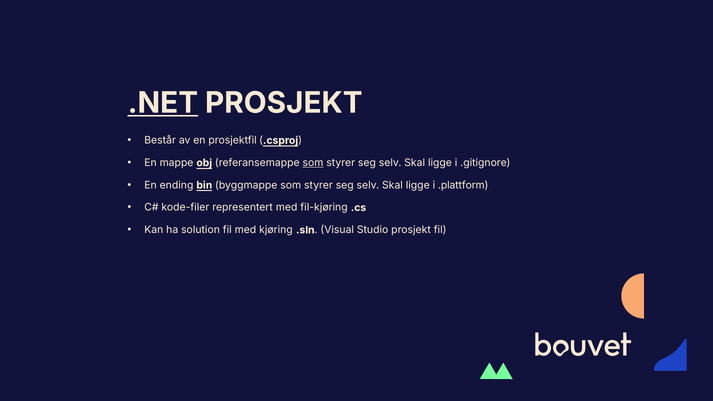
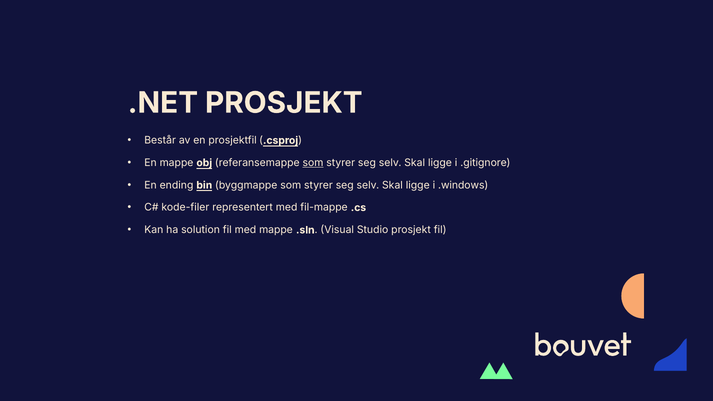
.NET underline: present -> none (163, 103)
.plattform: .plattform -> .windows (463, 185)
fil-kjøring: fil-kjøring -> fil-mappe (324, 208)
med kjøring: kjøring -> mappe (276, 230)
